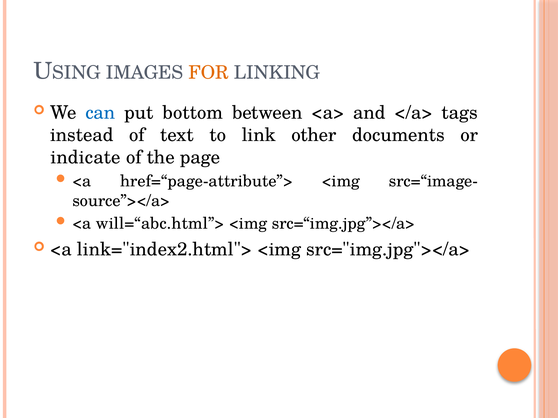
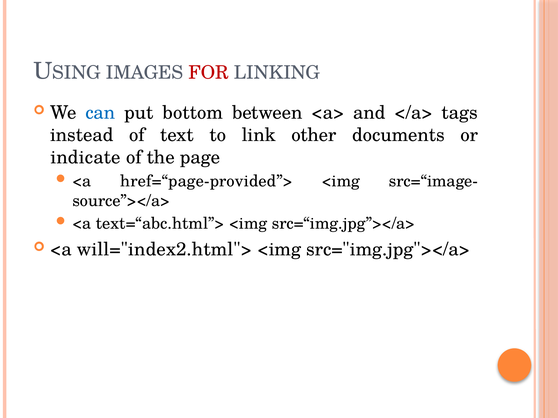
FOR colour: orange -> red (209, 73)
href=“page-attribute”>: href=“page-attribute”> -> href=“page-provided”> (207, 182)
will=“abc.html”>: will=“abc.html”> -> text=“abc.html”> (160, 224)
link="index2.html">: link="index2.html"> -> will="index2.html"> (165, 250)
